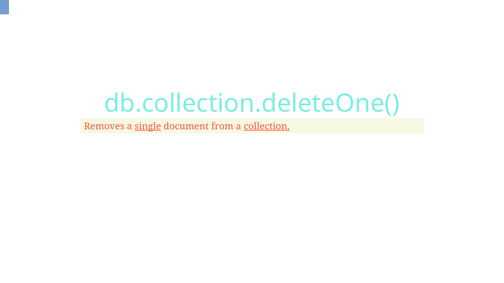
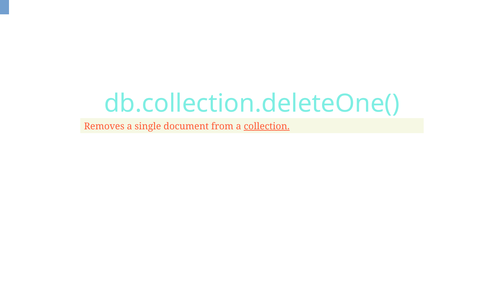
single underline: present -> none (148, 126)
